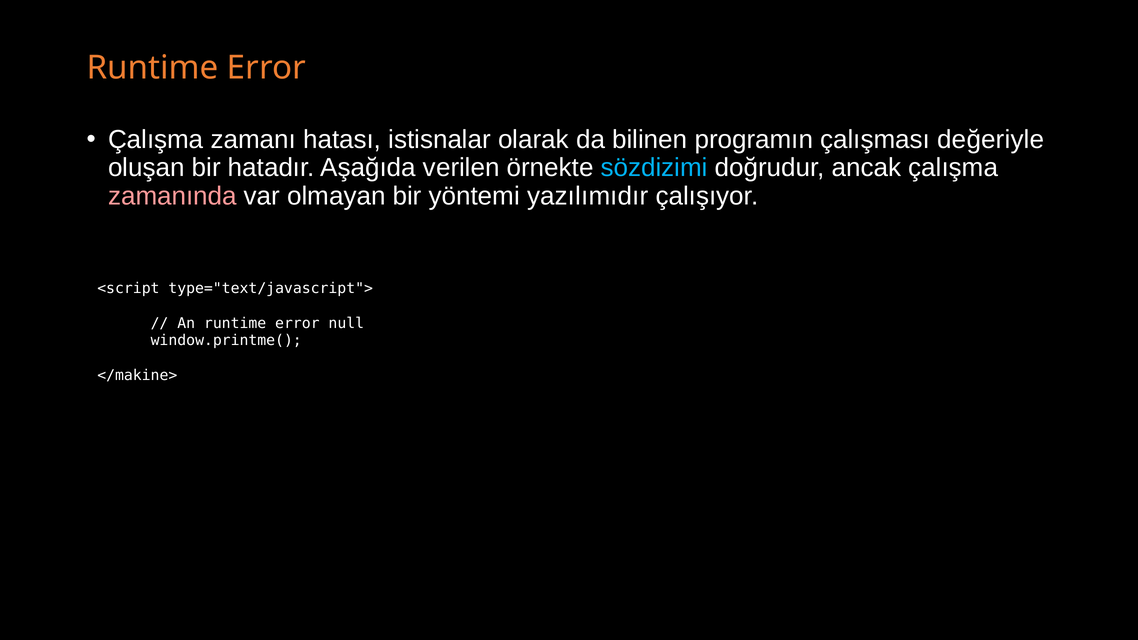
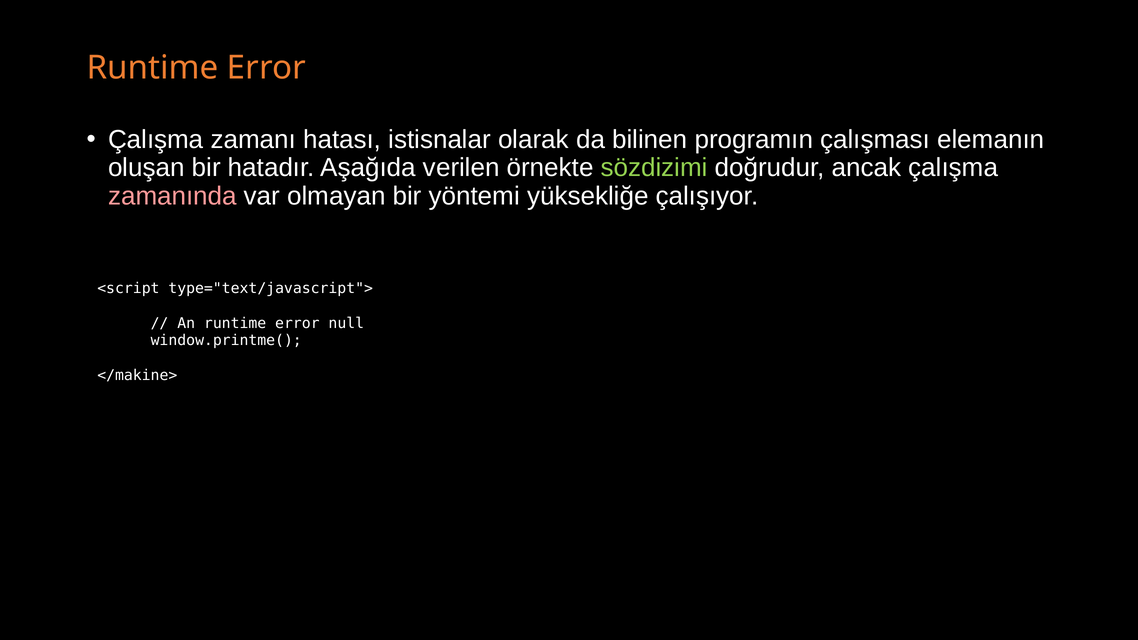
değeriyle: değeriyle -> elemanın (991, 140)
sözdizimi colour: light blue -> light green (654, 168)
yazılımıdır: yazılımıdır -> yüksekliğe (588, 196)
